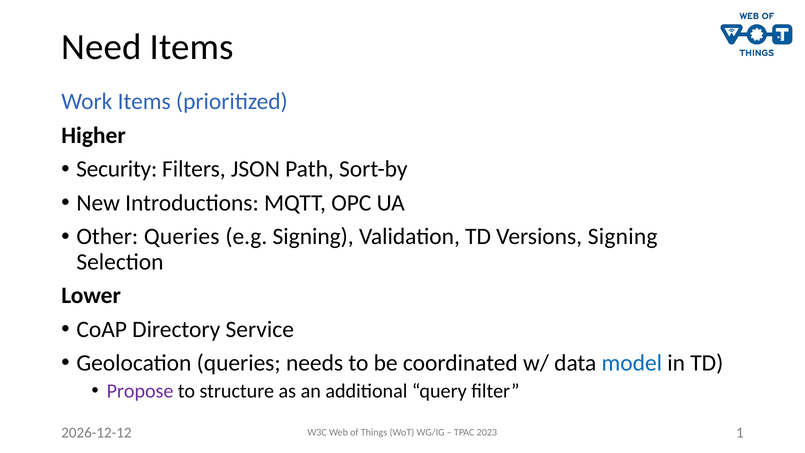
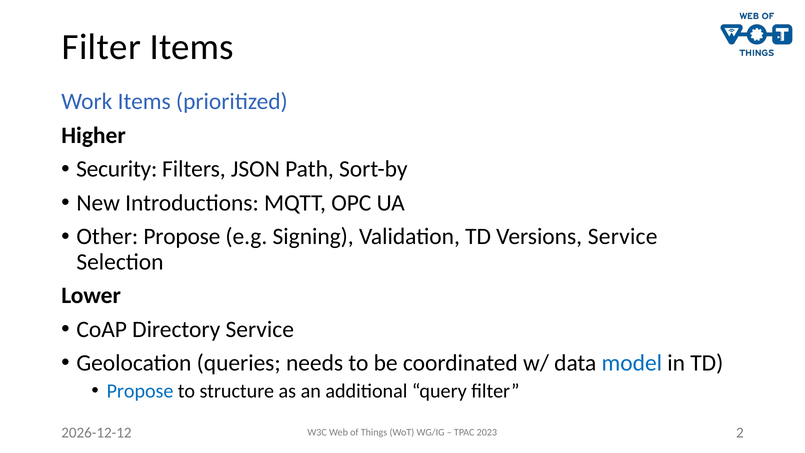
Need: Need -> Filter (101, 47)
Other Queries: Queries -> Propose (182, 237)
Versions Signing: Signing -> Service (623, 237)
Propose colour: purple -> blue (140, 391)
1: 1 -> 2 (740, 433)
